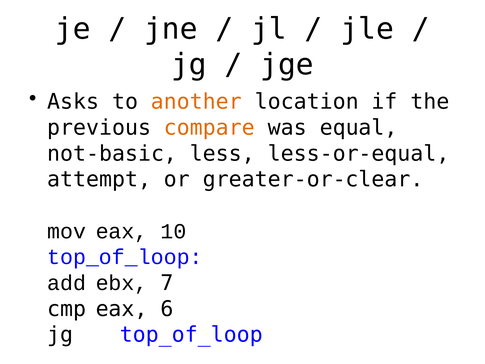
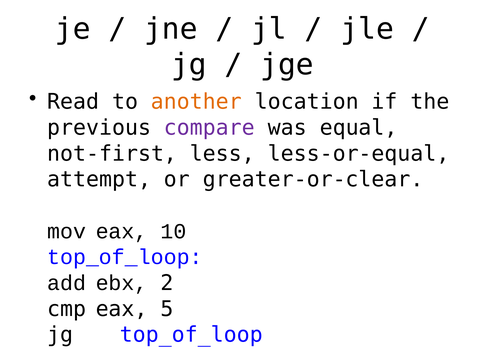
Asks: Asks -> Read (73, 102)
compare colour: orange -> purple (209, 128)
not-basic: not-basic -> not-first (112, 153)
7: 7 -> 2 (167, 283)
6: 6 -> 5 (167, 309)
